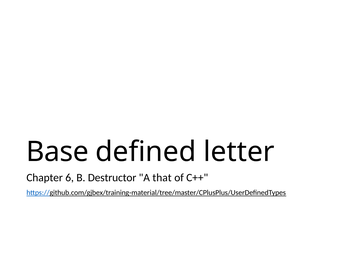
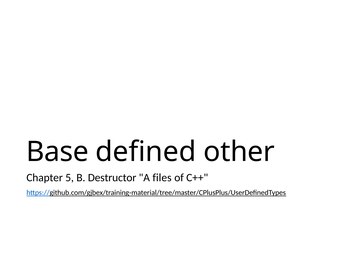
letter: letter -> other (239, 152)
6: 6 -> 5 (70, 177)
that: that -> files (162, 177)
